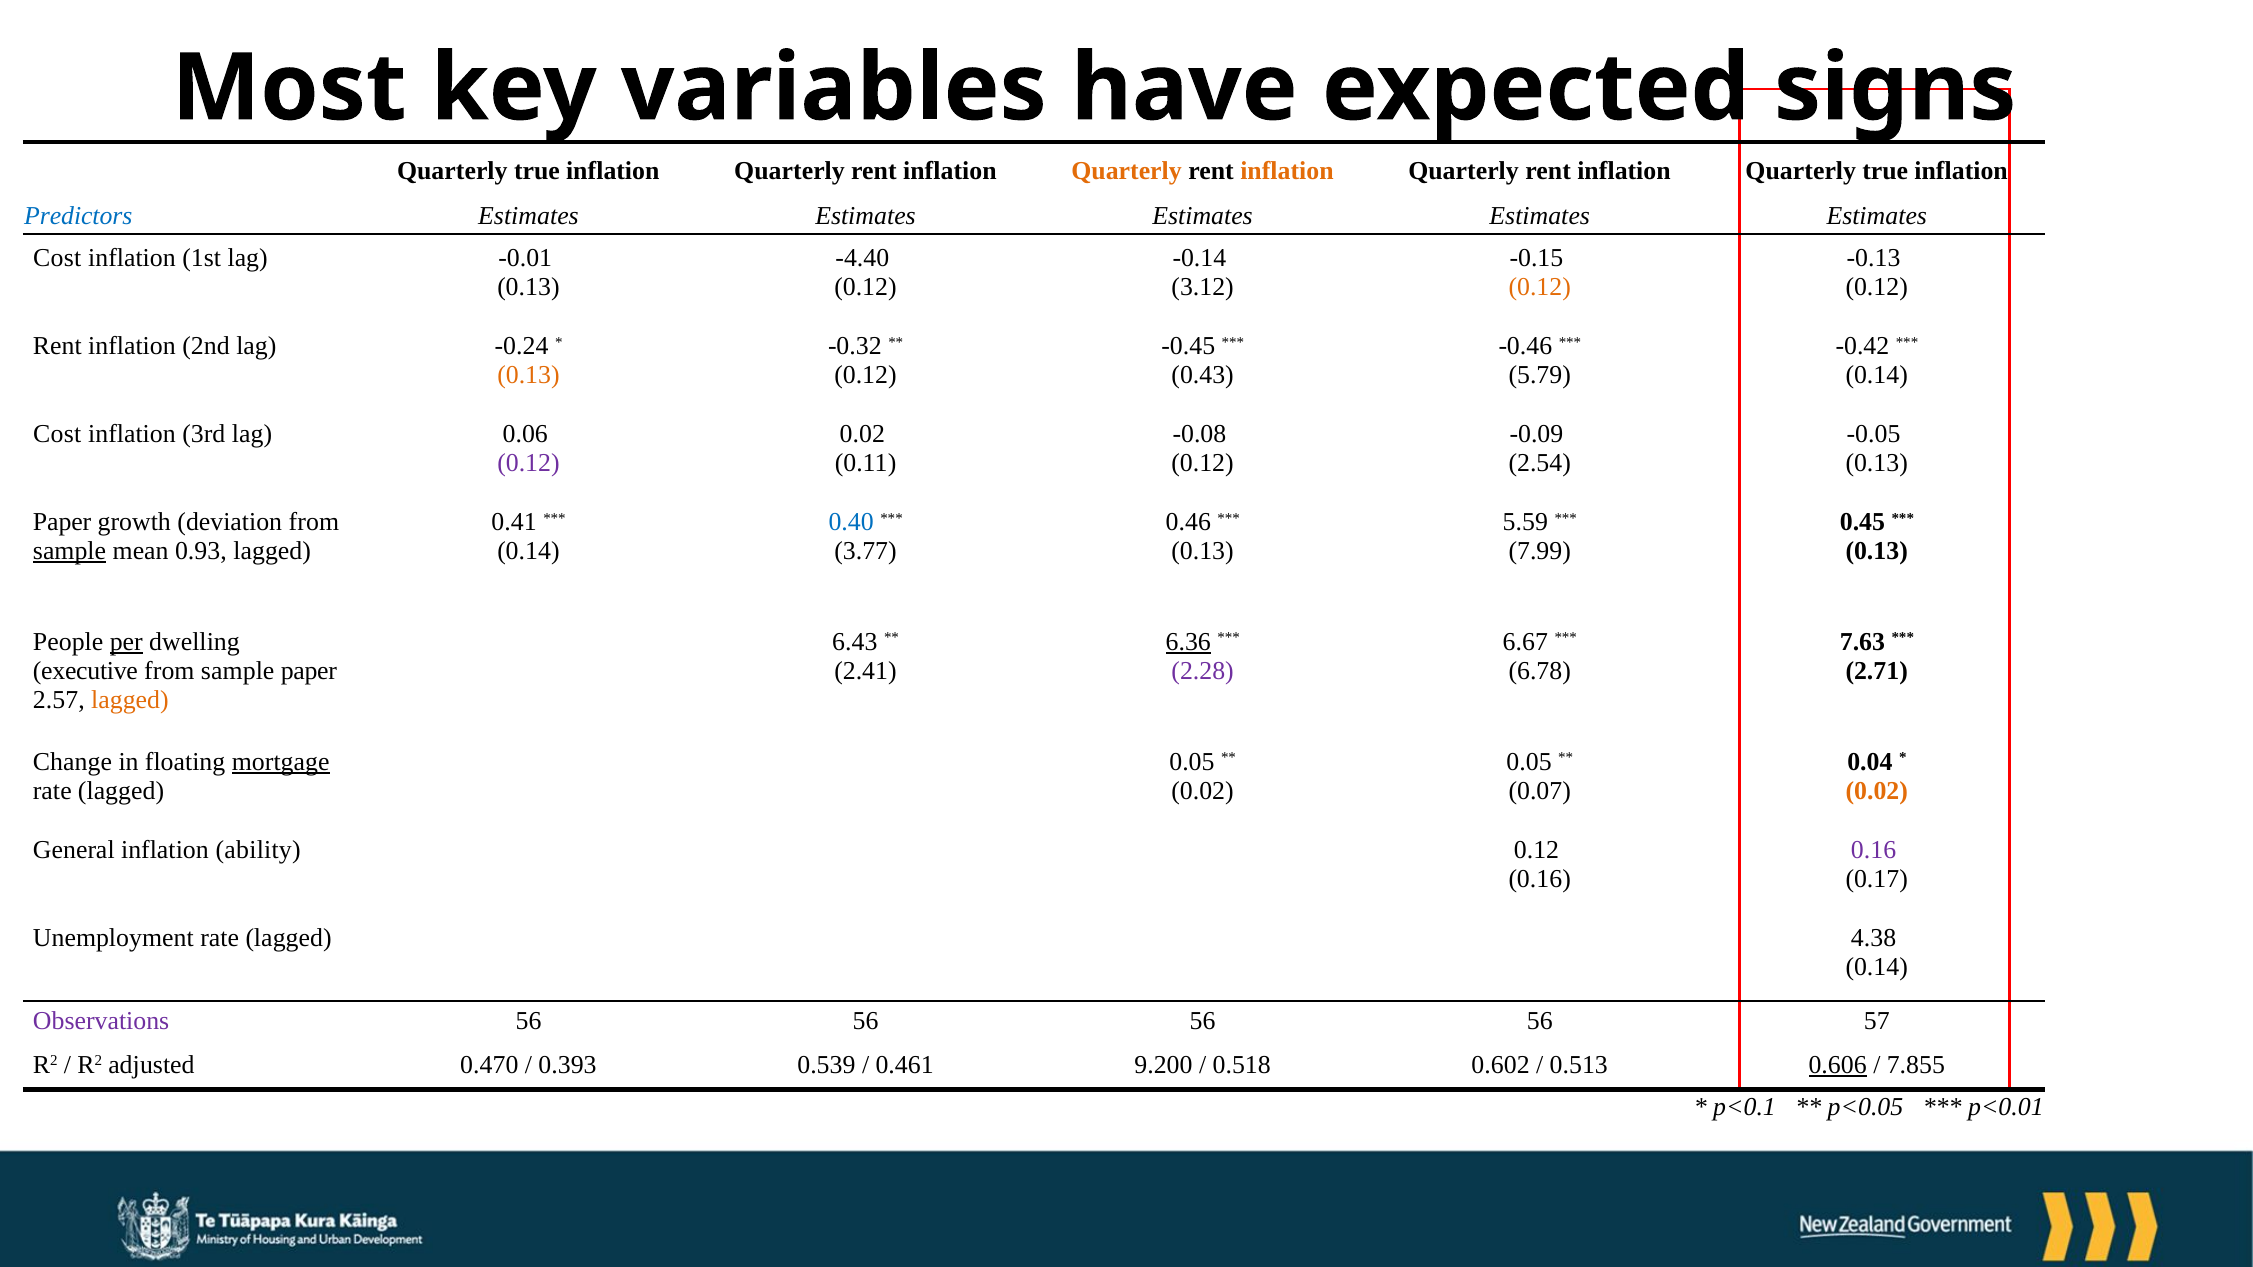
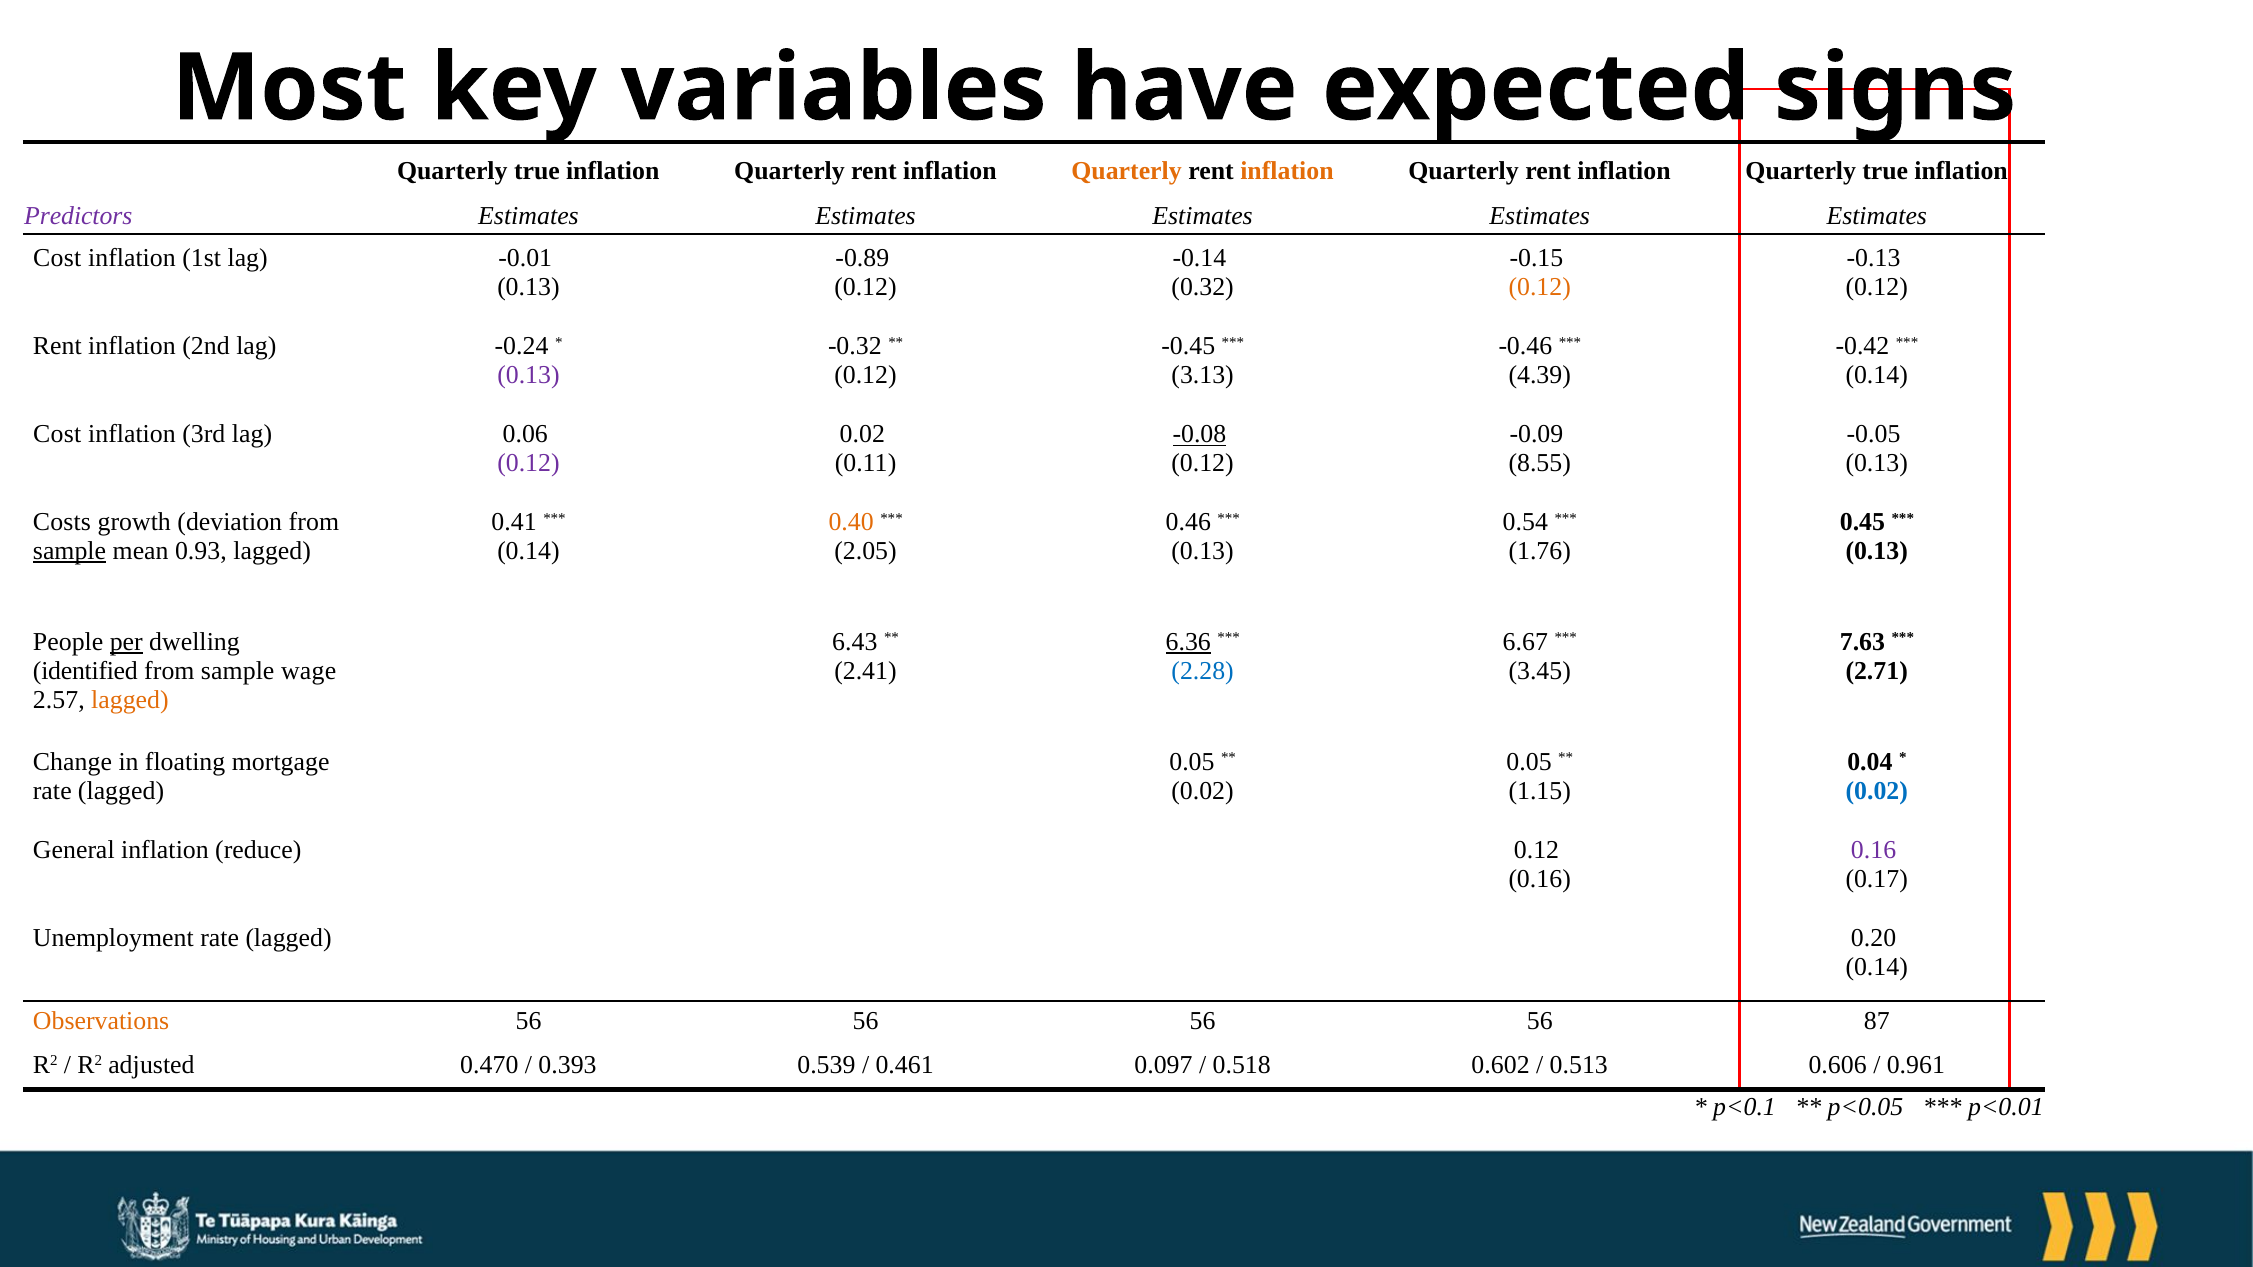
Predictors colour: blue -> purple (78, 216)
-4.40: -4.40 -> -0.89 (862, 258)
3.12: 3.12 -> 0.32 (1203, 287)
0.13 colour: orange -> purple (528, 375)
0.43: 0.43 -> 3.13 (1203, 375)
5.79: 5.79 -> 4.39 (1540, 375)
-0.08 underline: none -> present (1199, 434)
2.54: 2.54 -> 8.55 (1540, 463)
Paper: Paper -> Costs (62, 522)
0.40 colour: blue -> orange (851, 522)
5.59: 5.59 -> 0.54 (1525, 522)
3.77: 3.77 -> 2.05 (866, 551)
7.99: 7.99 -> 1.76 (1540, 551)
executive: executive -> identified (85, 671)
sample paper: paper -> wage (309, 671)
2.28 colour: purple -> blue (1203, 671)
6.78: 6.78 -> 3.45 (1540, 671)
mortgage underline: present -> none (281, 762)
0.07: 0.07 -> 1.15 (1540, 791)
0.02 colour: orange -> blue (1877, 791)
ability: ability -> reduce (258, 850)
4.38: 4.38 -> 0.20 (1874, 938)
Observations colour: purple -> orange (101, 1021)
57: 57 -> 87 (1877, 1021)
9.200: 9.200 -> 0.097 (1163, 1065)
0.606 underline: present -> none (1838, 1065)
7.855: 7.855 -> 0.961 (1916, 1065)
